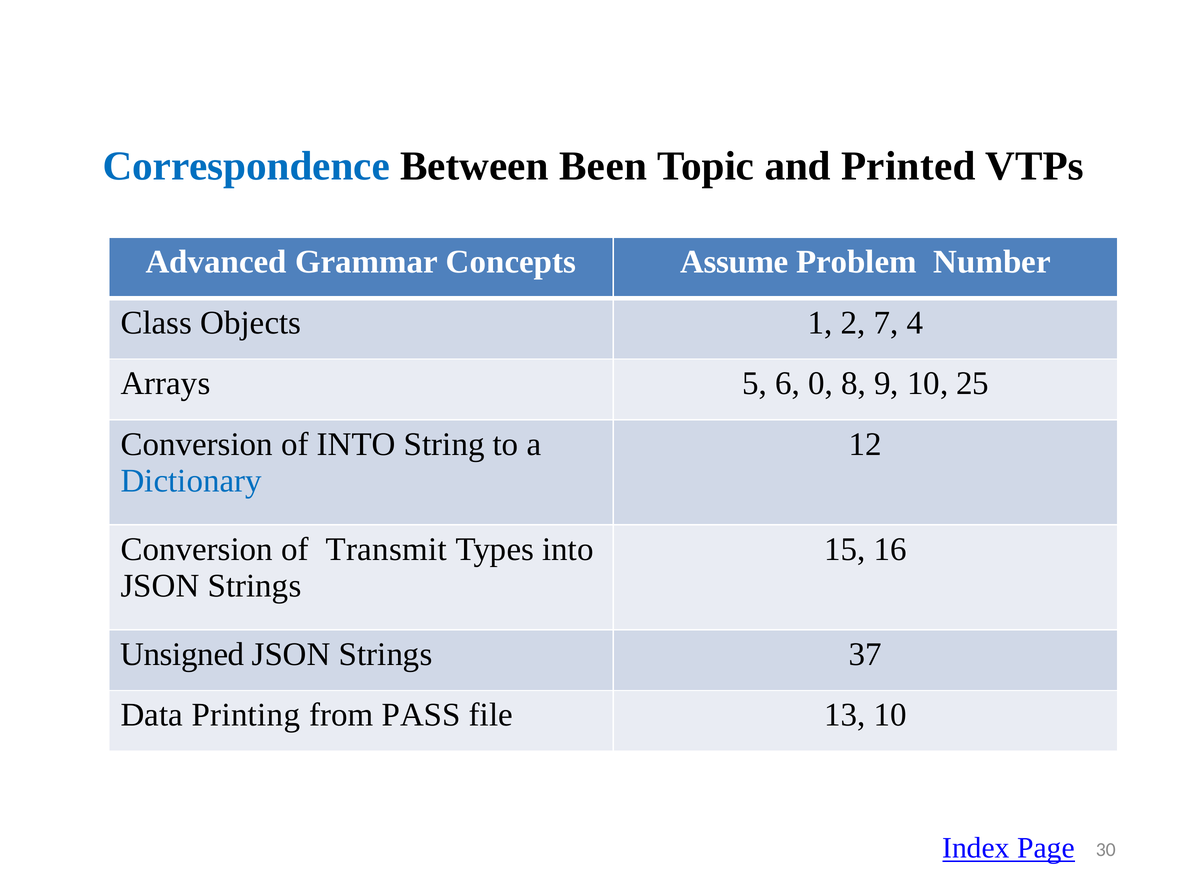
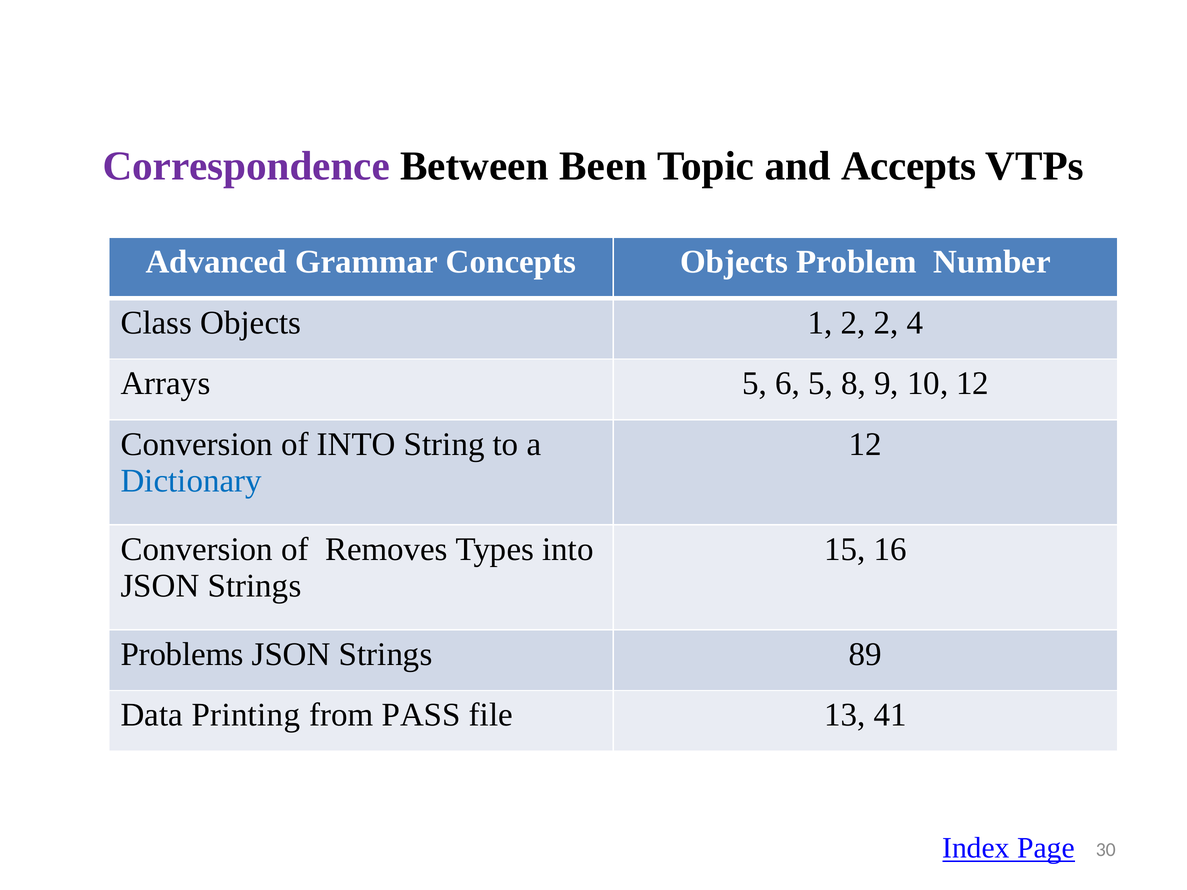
Correspondence colour: blue -> purple (246, 166)
Printed: Printed -> Accepts (909, 166)
Concepts Assume: Assume -> Objects (734, 262)
2 7: 7 -> 2 (886, 323)
6 0: 0 -> 5 (821, 384)
10 25: 25 -> 12 (972, 384)
Transmit: Transmit -> Removes (386, 549)
Unsigned: Unsigned -> Problems (182, 654)
37: 37 -> 89 (865, 654)
13 10: 10 -> 41 (890, 715)
